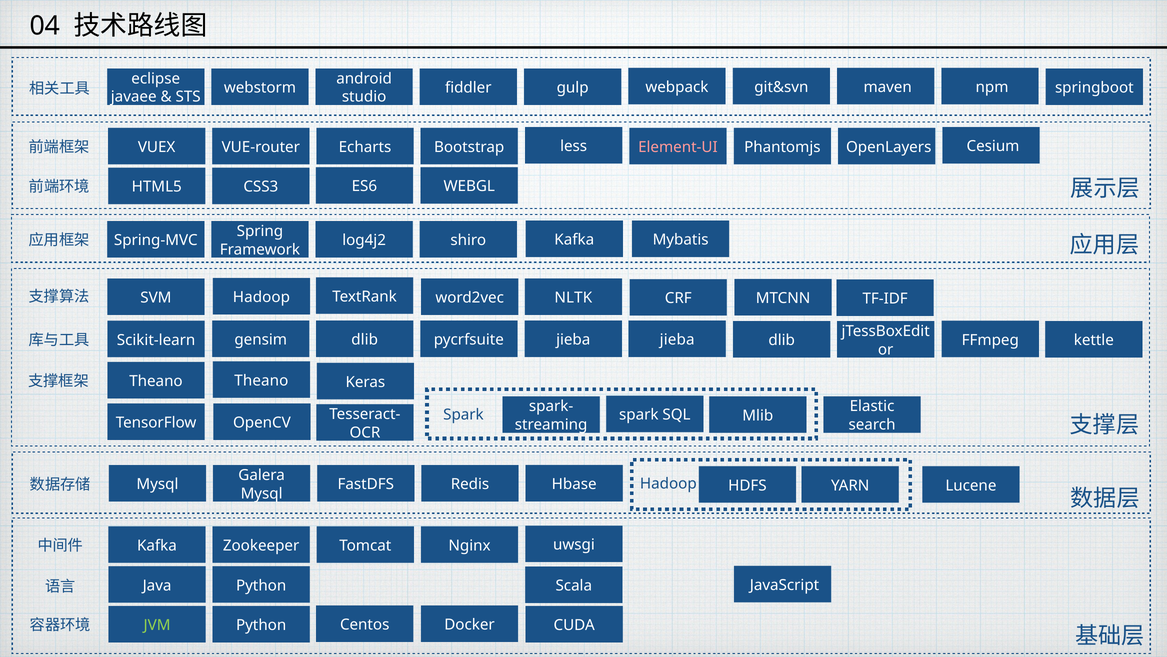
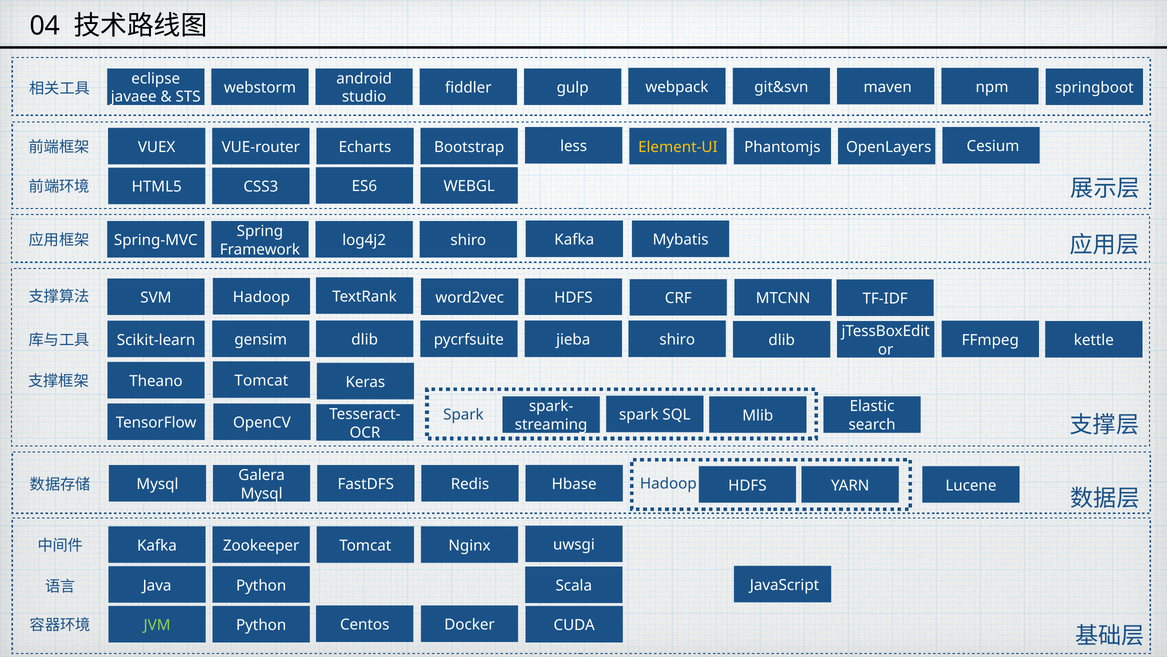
Element-UI colour: pink -> yellow (678, 147)
word2vec NLTK: NLTK -> HDFS (573, 298)
jieba jieba: jieba -> shiro (677, 340)
Theano: Theano -> Tomcat (261, 380)
